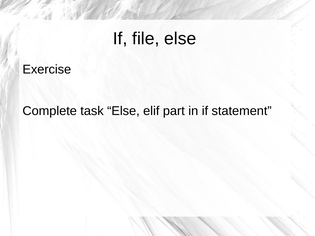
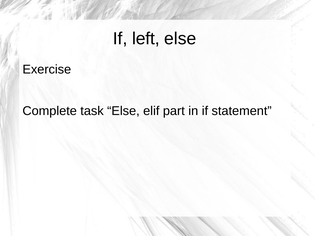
file: file -> left (146, 39)
